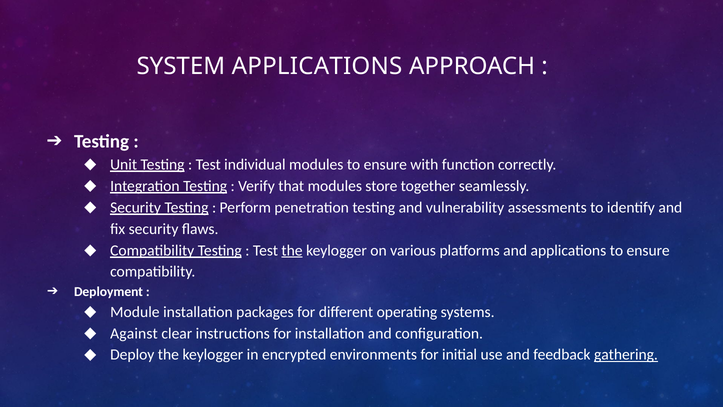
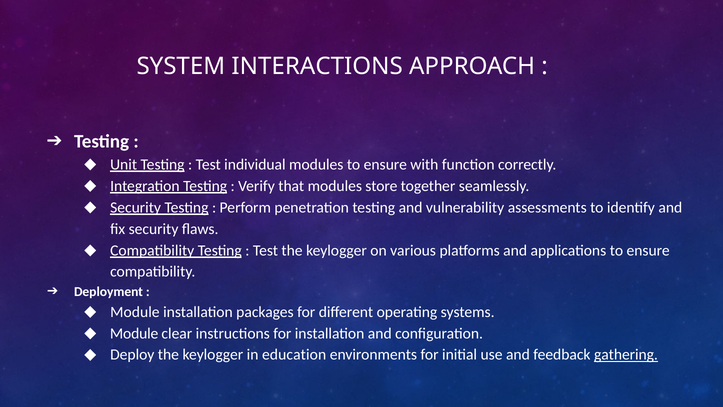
SYSTEM APPLICATIONS: APPLICATIONS -> INTERACTIONS (317, 66)
the underline: present -> none (292, 250)
Against: Against -> Module (134, 333)
encrypted: encrypted -> education (294, 355)
